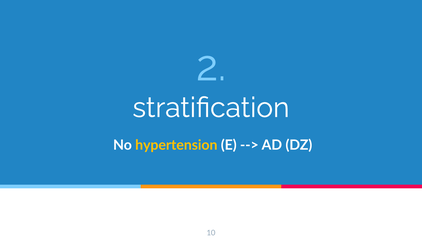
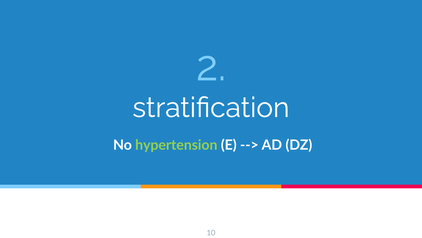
hypertension colour: yellow -> light green (176, 145)
